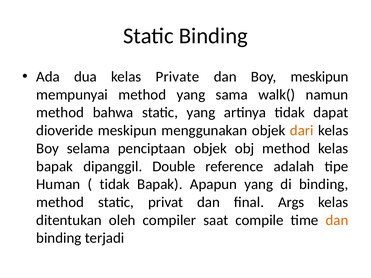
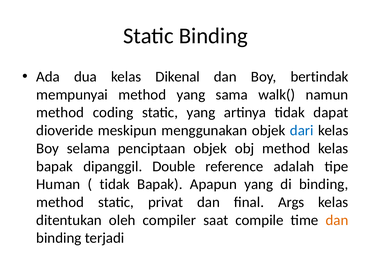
Private: Private -> Dikenal (178, 77)
Boy meskipun: meskipun -> bertindak (319, 77)
bahwa: bahwa -> coding (113, 113)
dari colour: orange -> blue (302, 131)
